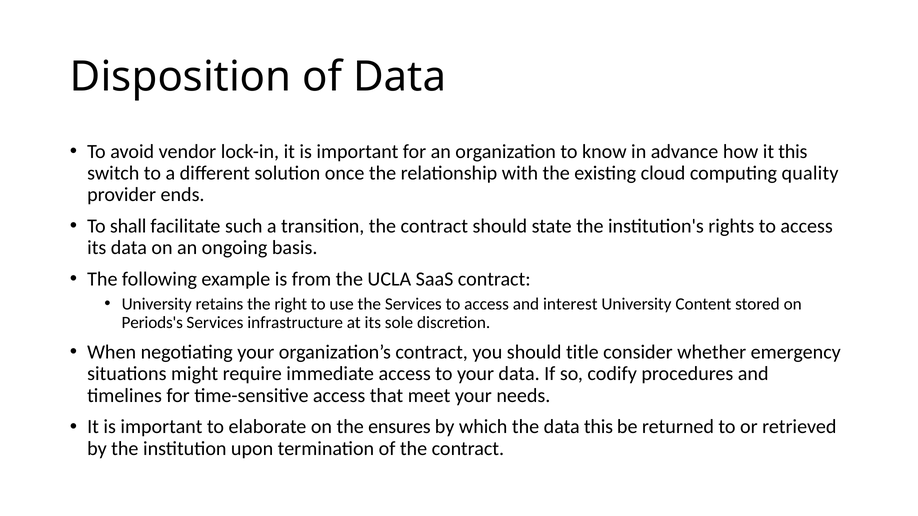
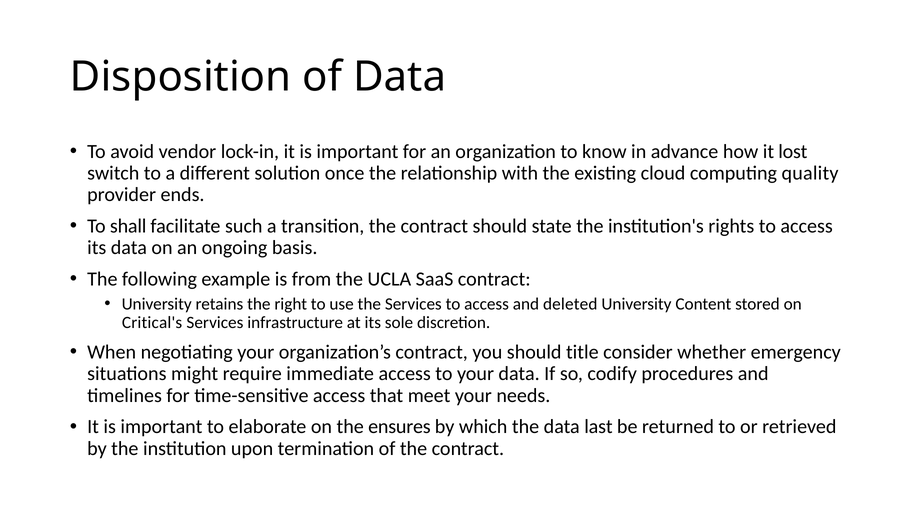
it this: this -> lost (793, 152)
interest: interest -> deleted (570, 304)
Periods's: Periods's -> Critical's (152, 323)
data this: this -> last (598, 427)
